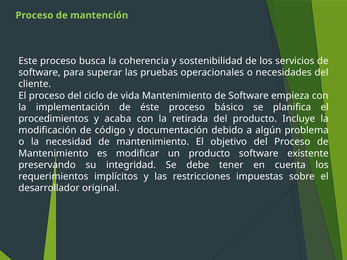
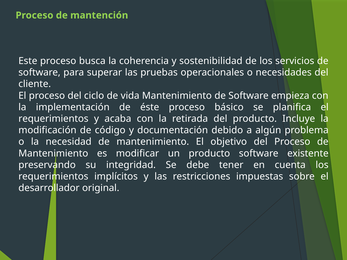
procedimientos: procedimientos -> requerimientos (53, 119)
